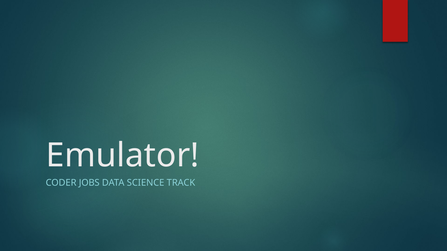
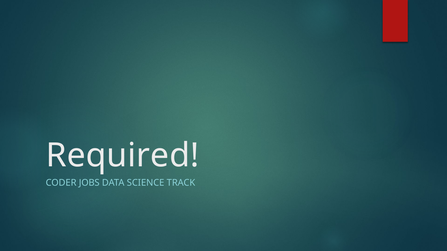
Emulator: Emulator -> Required (122, 156)
